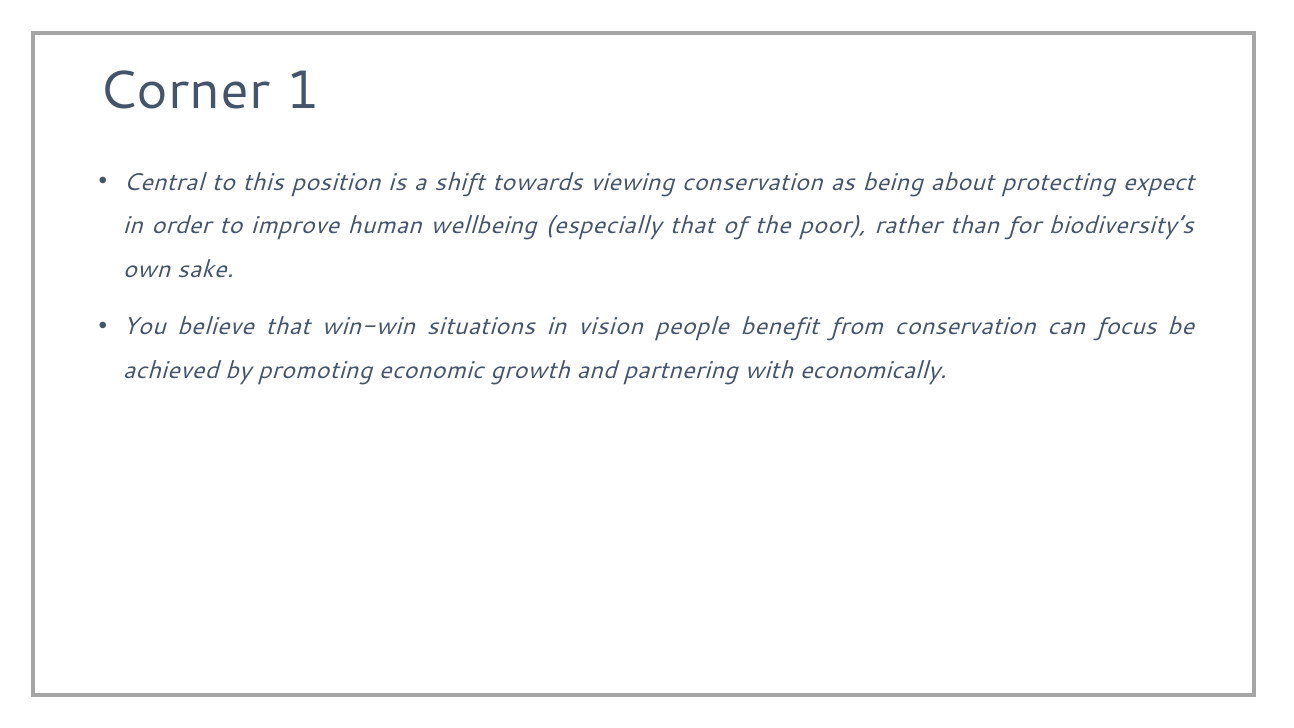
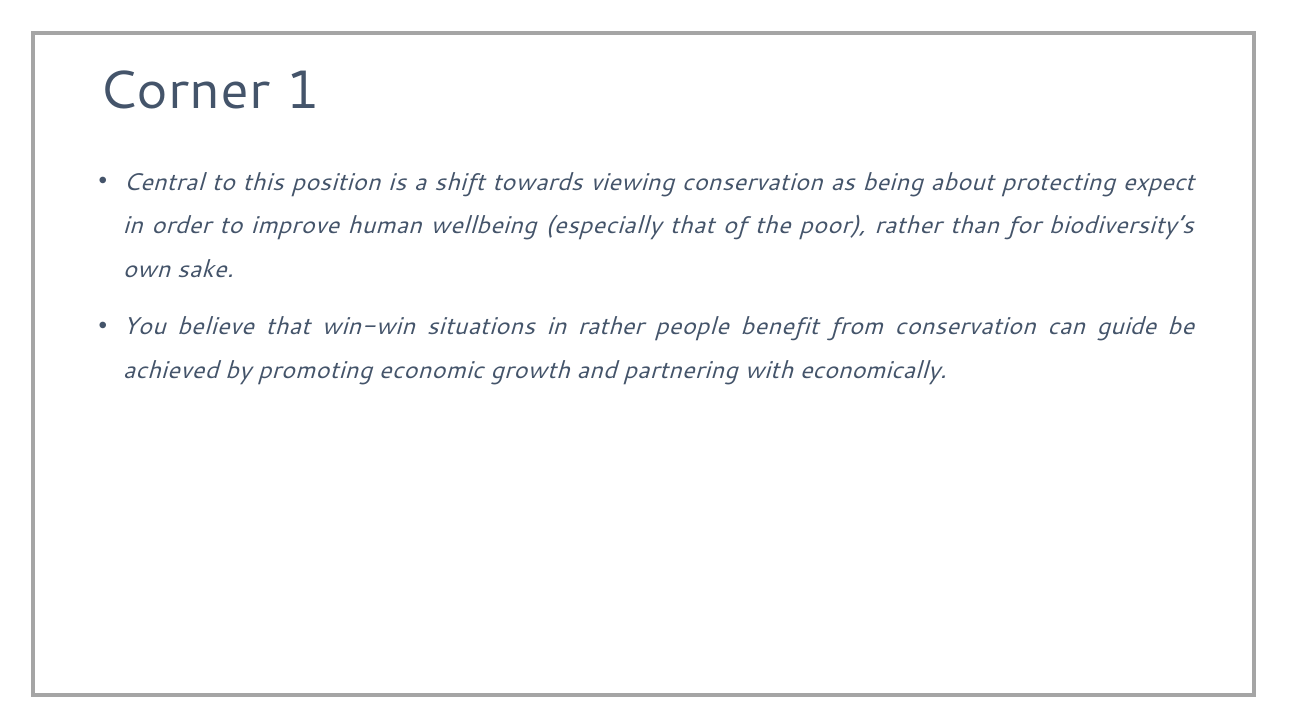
in vision: vision -> rather (611, 327)
focus: focus -> guide (1126, 327)
